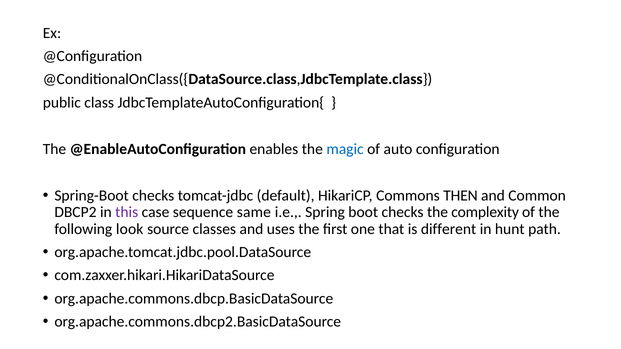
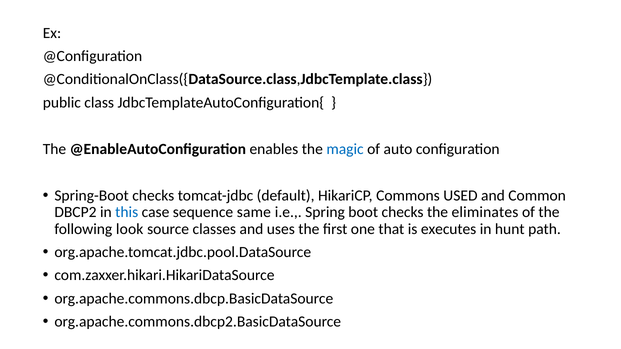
THEN: THEN -> USED (460, 196)
this colour: purple -> blue (127, 212)
complexity: complexity -> eliminates (485, 212)
different: different -> executes (449, 229)
